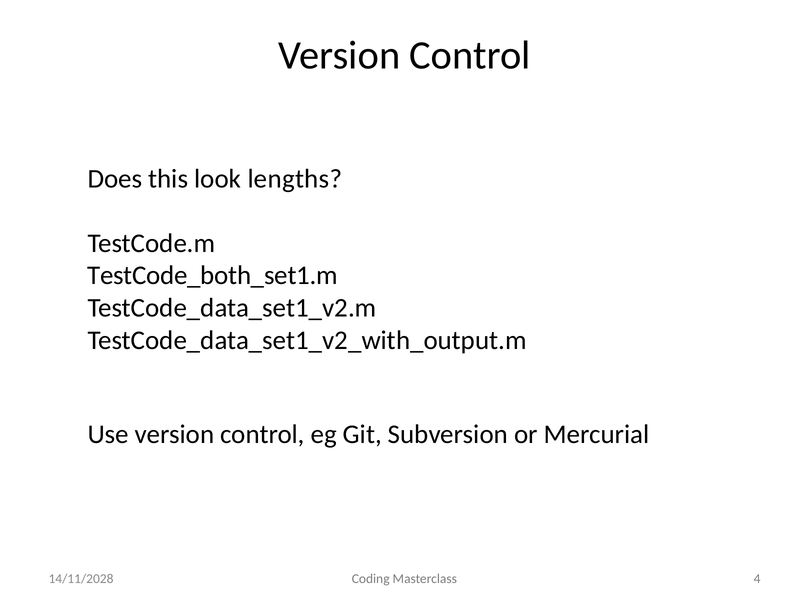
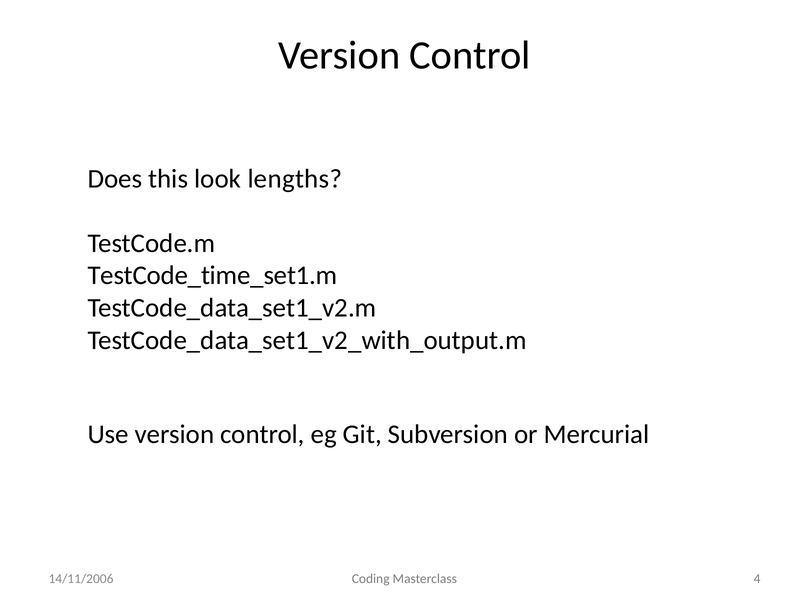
TestCode_both_set1.m: TestCode_both_set1.m -> TestCode_time_set1.m (212, 276)
14/11/2028: 14/11/2028 -> 14/11/2006 (81, 579)
